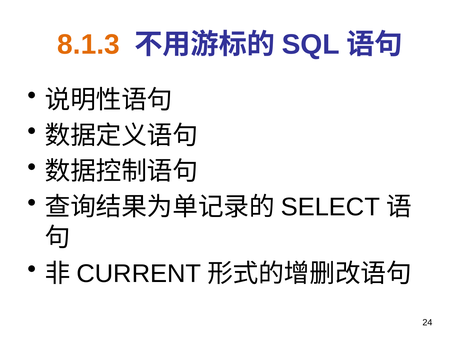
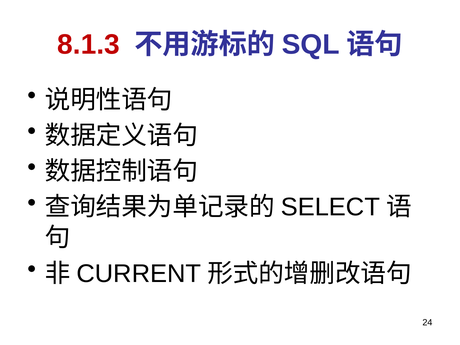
8.1.3 colour: orange -> red (89, 45)
